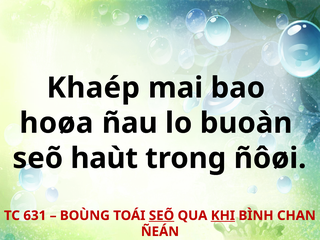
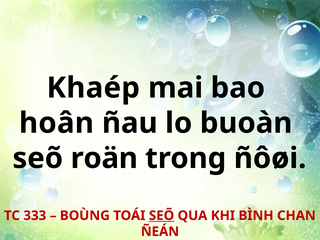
hoøa: hoøa -> hoân (56, 123)
haùt: haùt -> roän (104, 158)
631: 631 -> 333 (35, 216)
KHI underline: present -> none (223, 216)
